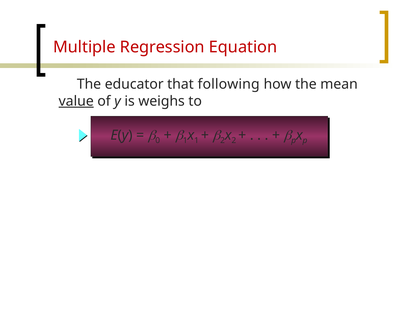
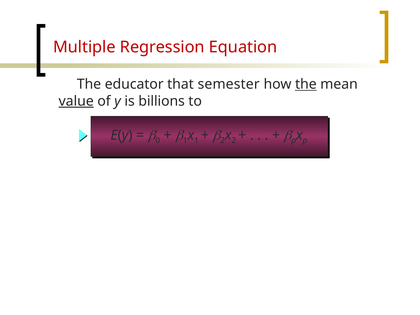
following: following -> semester (229, 84)
the underline: none -> present (306, 84)
weighs: weighs -> billions (162, 101)
